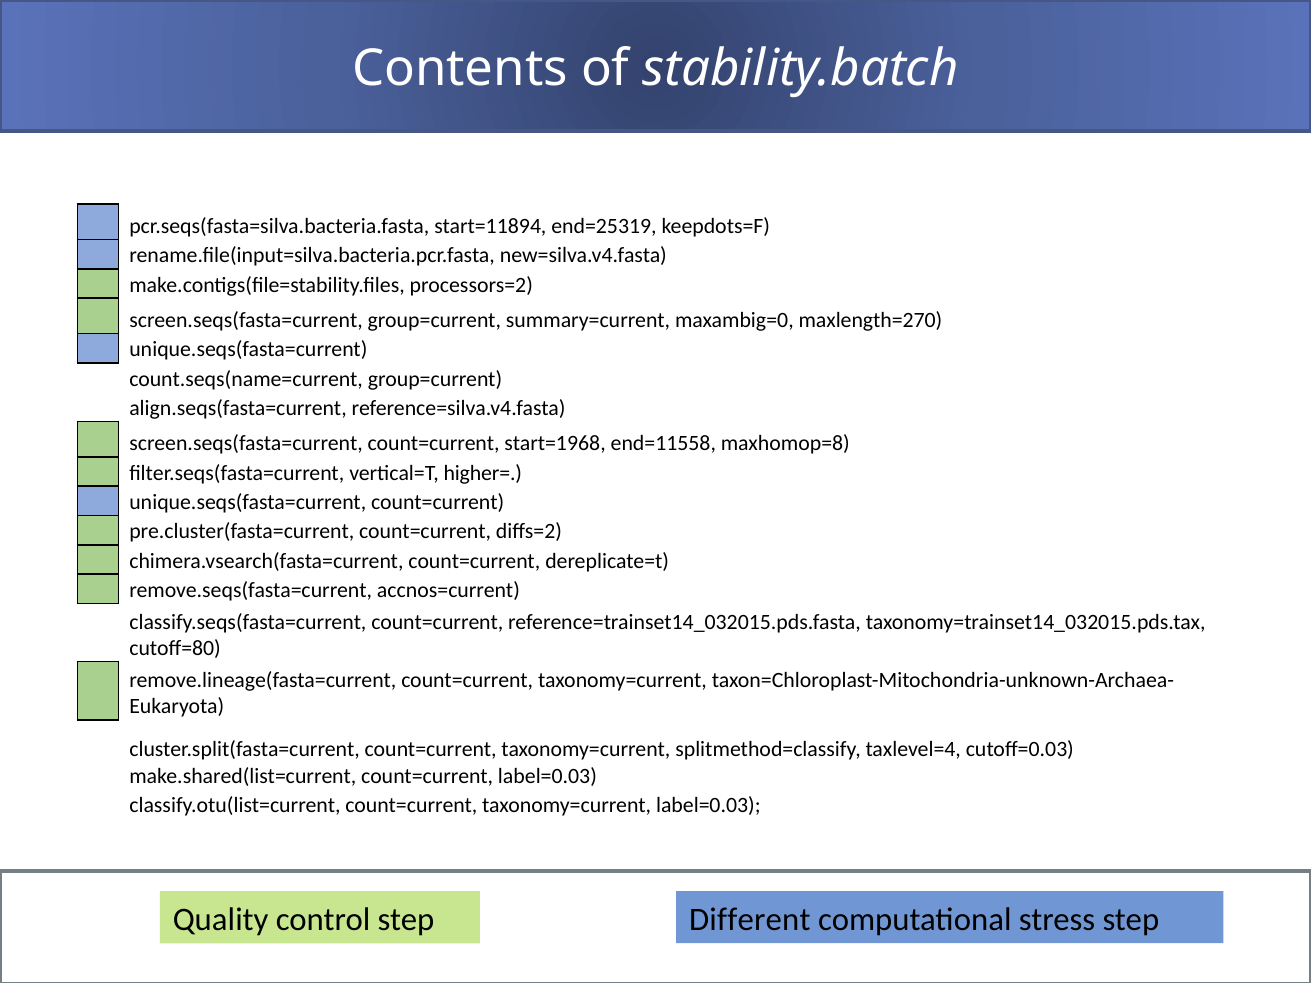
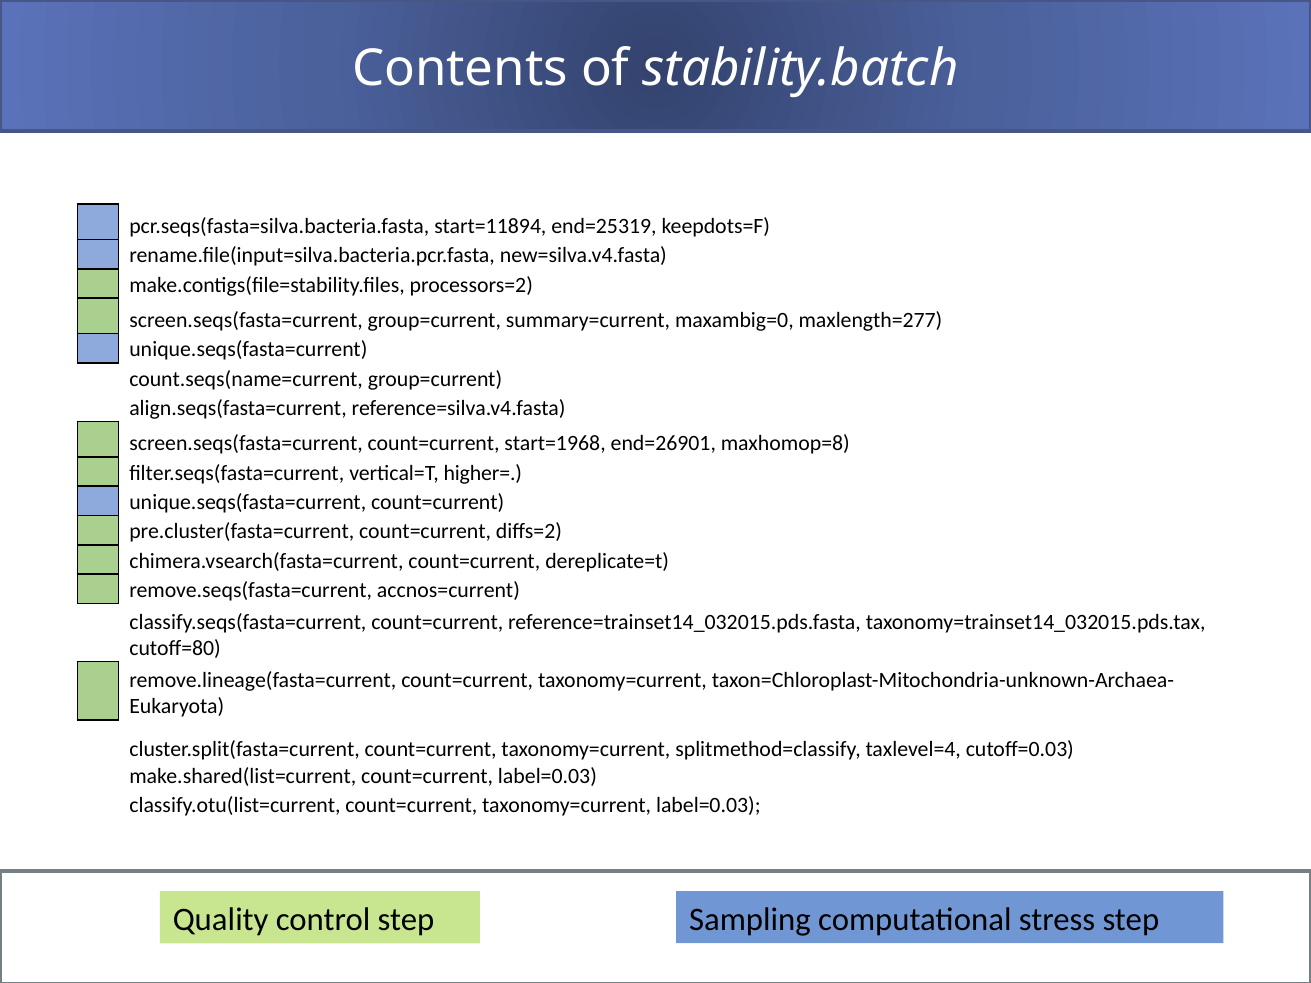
maxlength=270: maxlength=270 -> maxlength=277 (870, 320)
end=11558: end=11558 -> end=26901 (663, 444)
Different: Different -> Sampling (750, 920)
